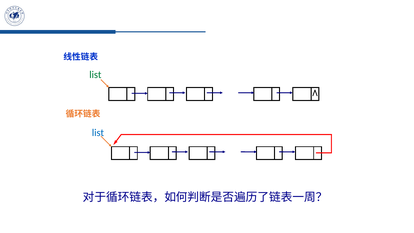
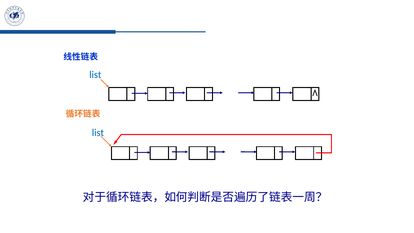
list colour: green -> blue (95, 75)
